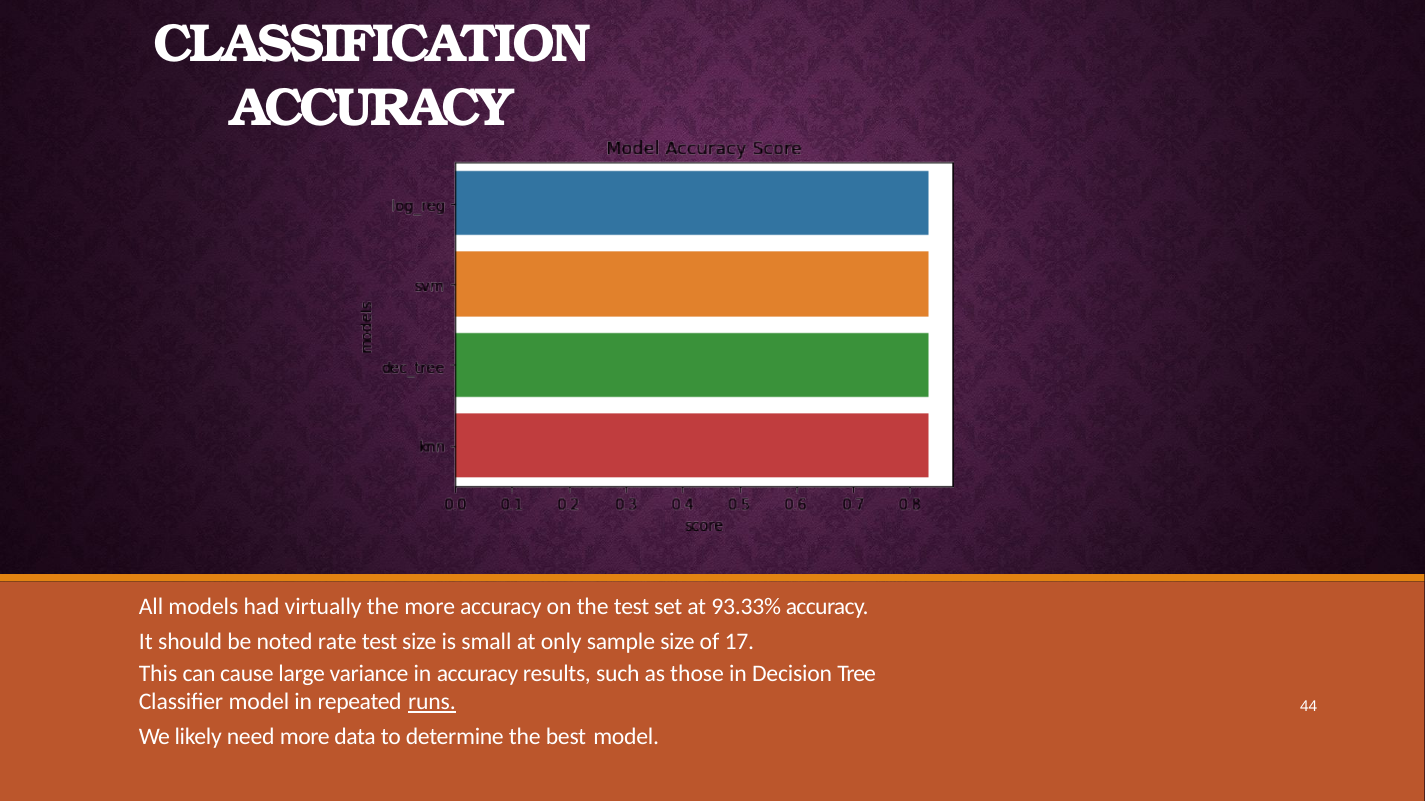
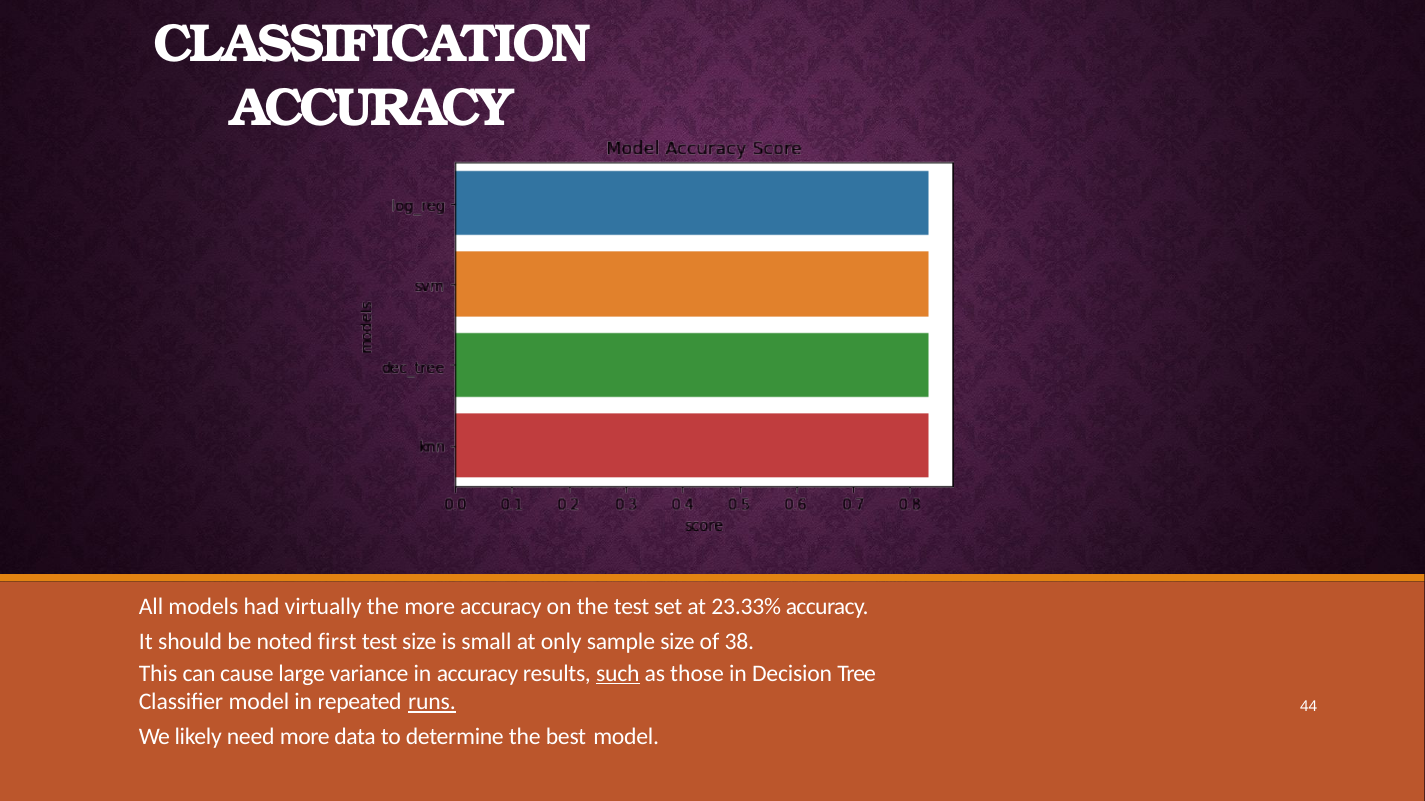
93.33%: 93.33% -> 23.33% (746, 607)
rate: rate -> first (337, 642)
17: 17 -> 38 (739, 642)
such underline: none -> present (618, 674)
